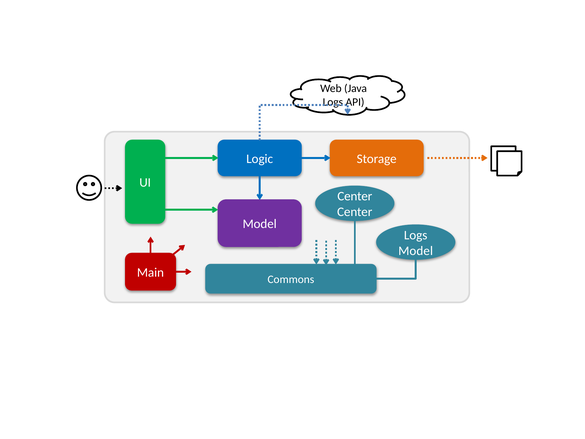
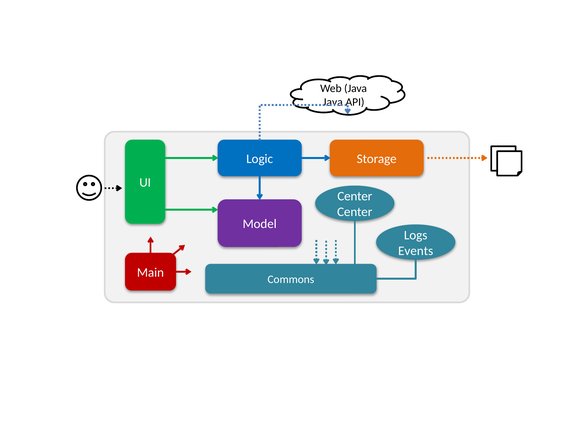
Logs: Logs -> Java (333, 102)
Model: Model -> Events (416, 251)
